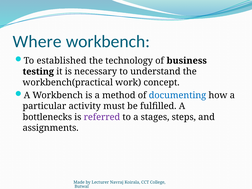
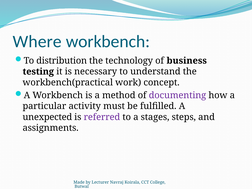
established: established -> distribution (62, 61)
documenting colour: blue -> purple (177, 95)
bottlenecks: bottlenecks -> unexpected (47, 117)
